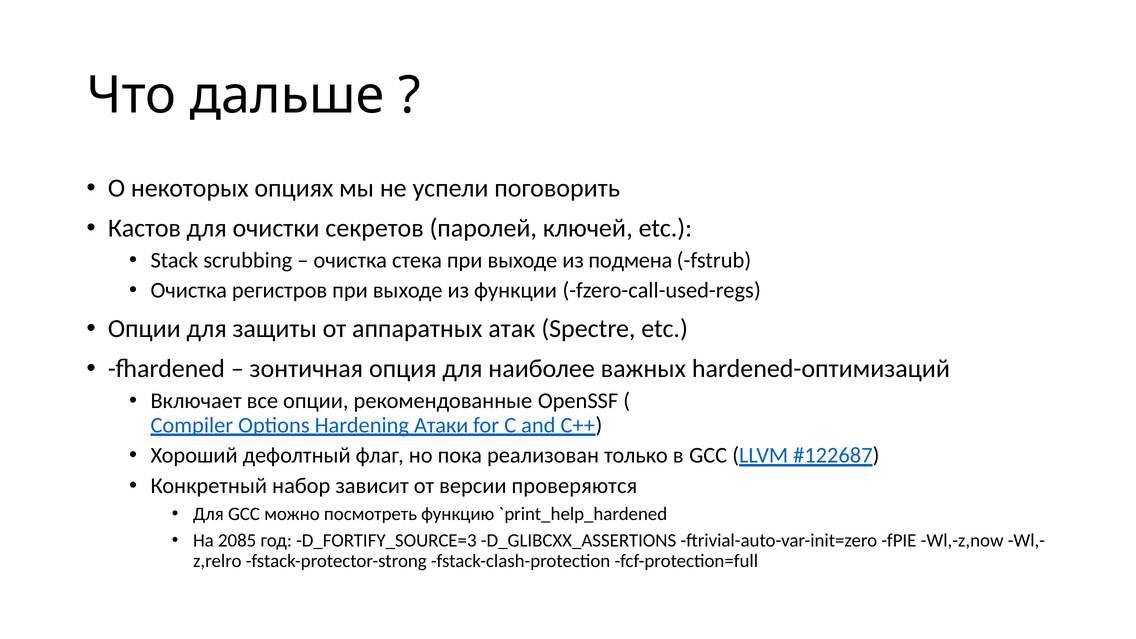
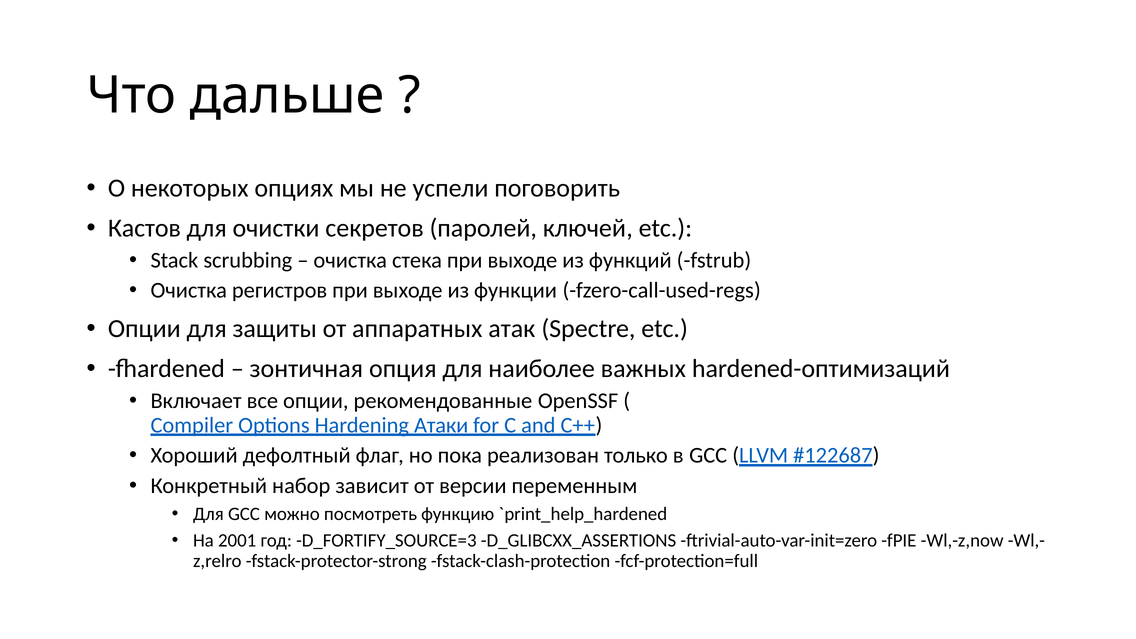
подмена: подмена -> функций (630, 260)
проверяются: проверяются -> переменным (574, 486)
2085: 2085 -> 2001 (237, 540)
